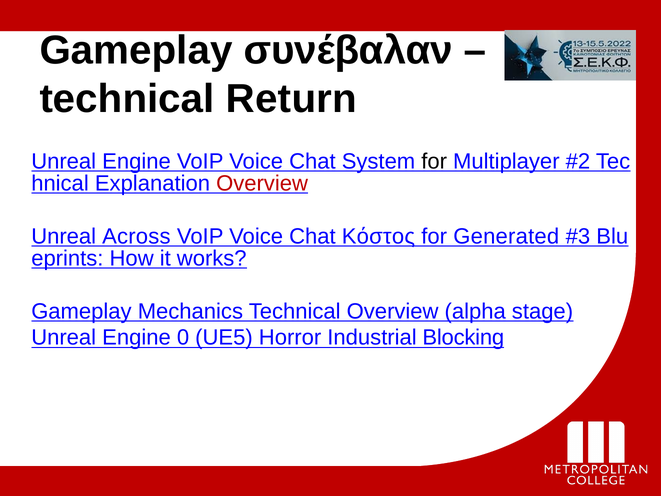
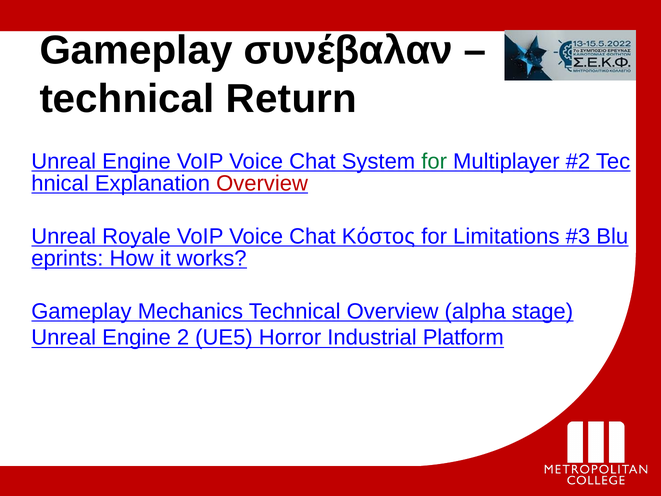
for colour: black -> green (434, 161)
Across: Across -> Royale (136, 236)
Generated: Generated -> Limitations (506, 236)
0: 0 -> 2 (183, 338)
Blocking: Blocking -> Platform (463, 338)
